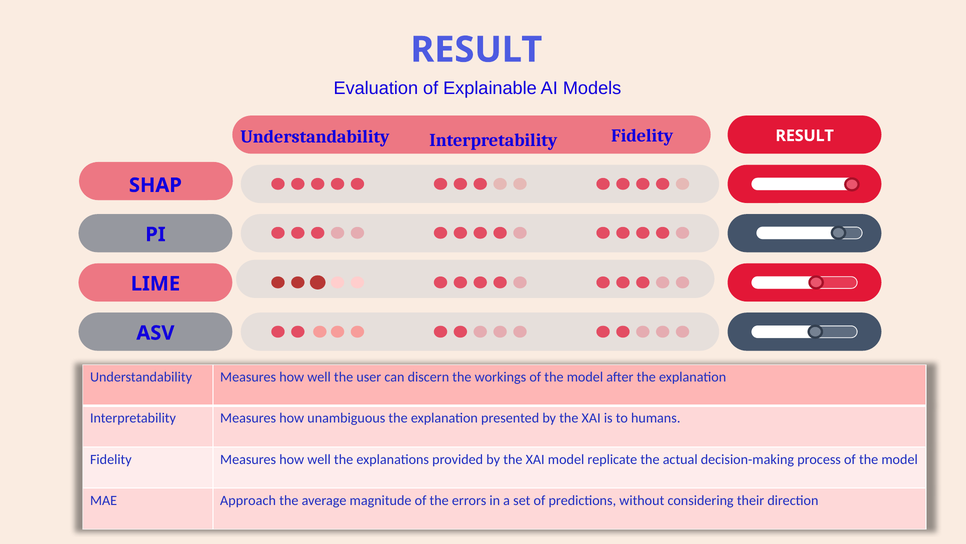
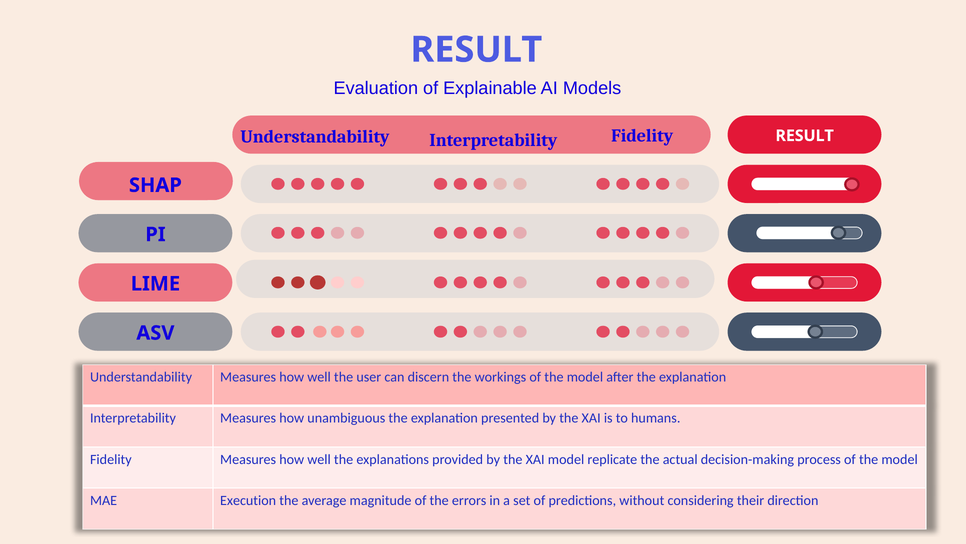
Approach: Approach -> Execution (248, 500)
